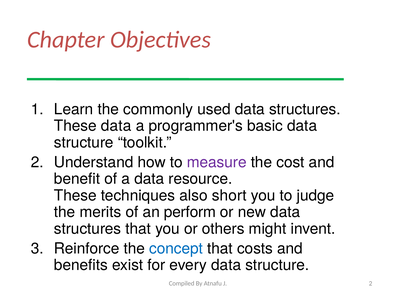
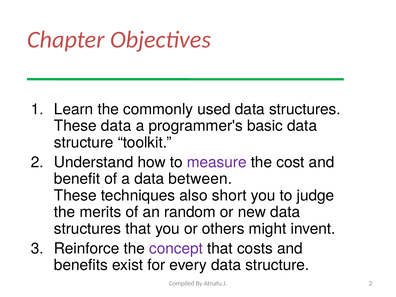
resource: resource -> between (200, 179)
perform: perform -> random (190, 212)
concept colour: blue -> purple (176, 248)
